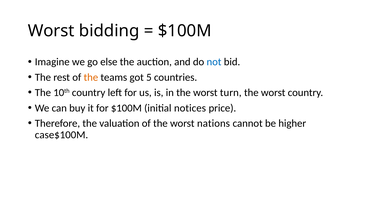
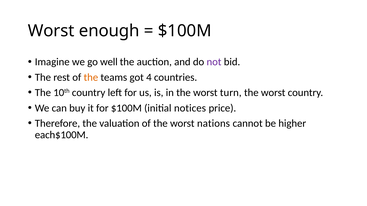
bidding: bidding -> enough (109, 31)
else: else -> well (109, 62)
not colour: blue -> purple (214, 62)
5: 5 -> 4 (149, 77)
case$100M: case$100M -> each$100M (62, 135)
